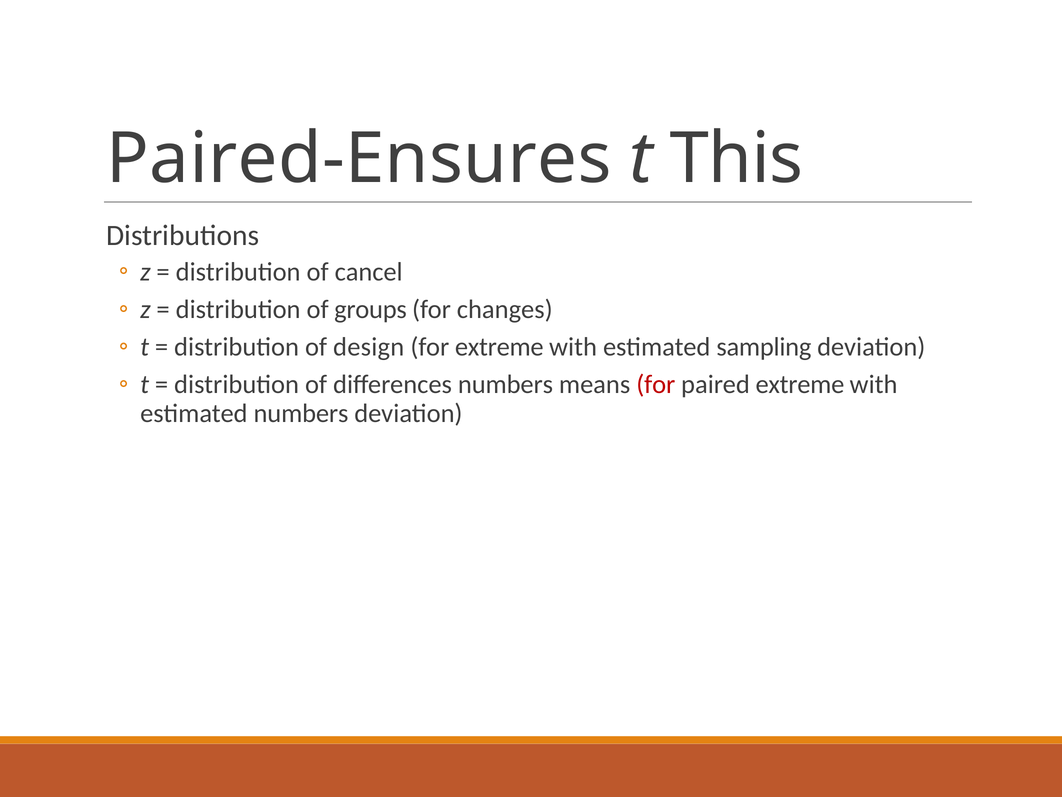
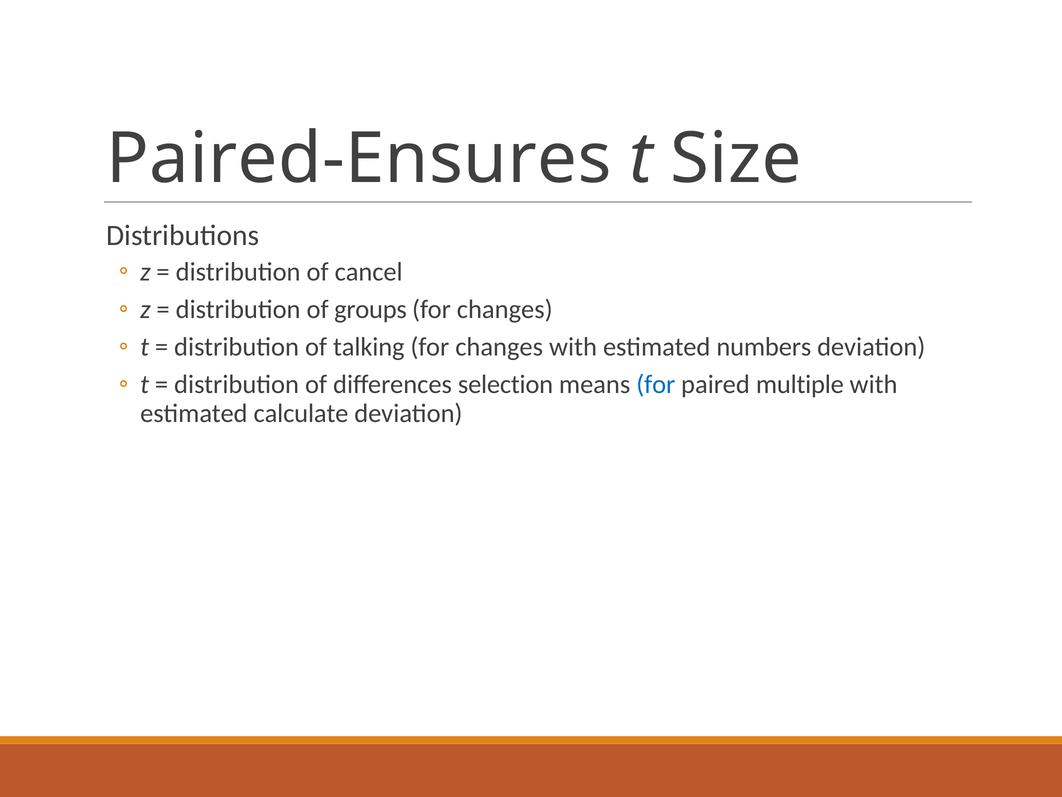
This: This -> Size (736, 159)
design: design -> talking (369, 347)
extreme: extreme -> changes (499, 347)
sampling: sampling -> numbers (764, 347)
differences numbers: numbers -> selection (506, 384)
for colour: red -> blue (656, 384)
paired extreme: extreme -> multiple (800, 384)
estimated numbers: numbers -> calculate (301, 413)
